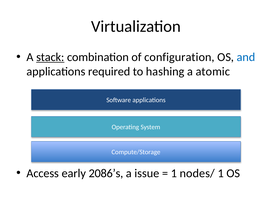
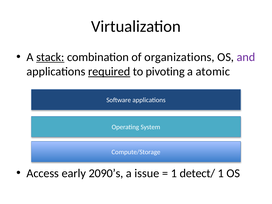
configuration: configuration -> organizations (179, 57)
and colour: blue -> purple (246, 57)
required underline: none -> present (109, 72)
hashing: hashing -> pivoting (165, 72)
2086’s: 2086’s -> 2090’s (106, 173)
nodes/: nodes/ -> detect/ (197, 173)
